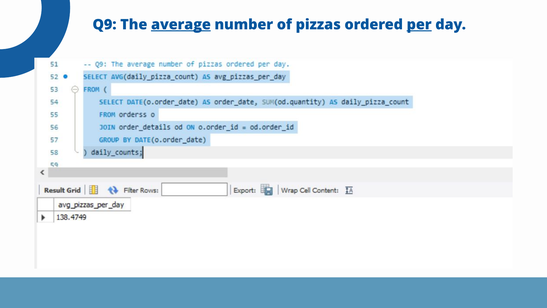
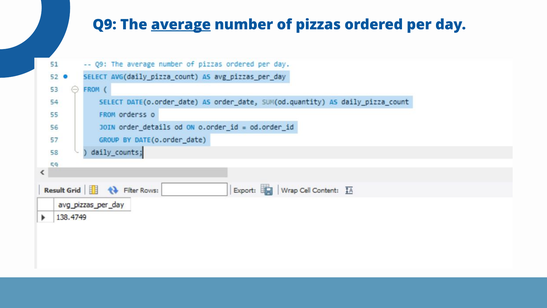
per underline: present -> none (419, 25)
